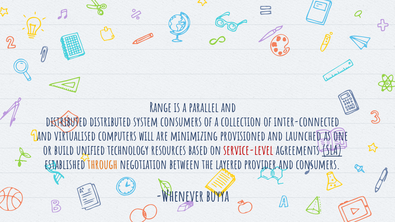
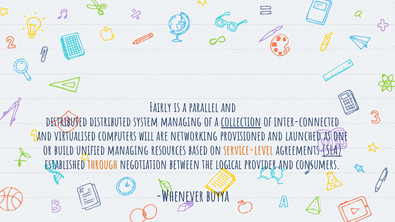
Range: Range -> Fairly (161, 108)
system consumers: consumers -> managing (181, 122)
collection underline: none -> present (241, 122)
minimizing: minimizing -> networking (194, 136)
unified technology: technology -> managing (128, 151)
service-level colour: red -> orange (248, 151)
layered: layered -> logical (229, 165)
